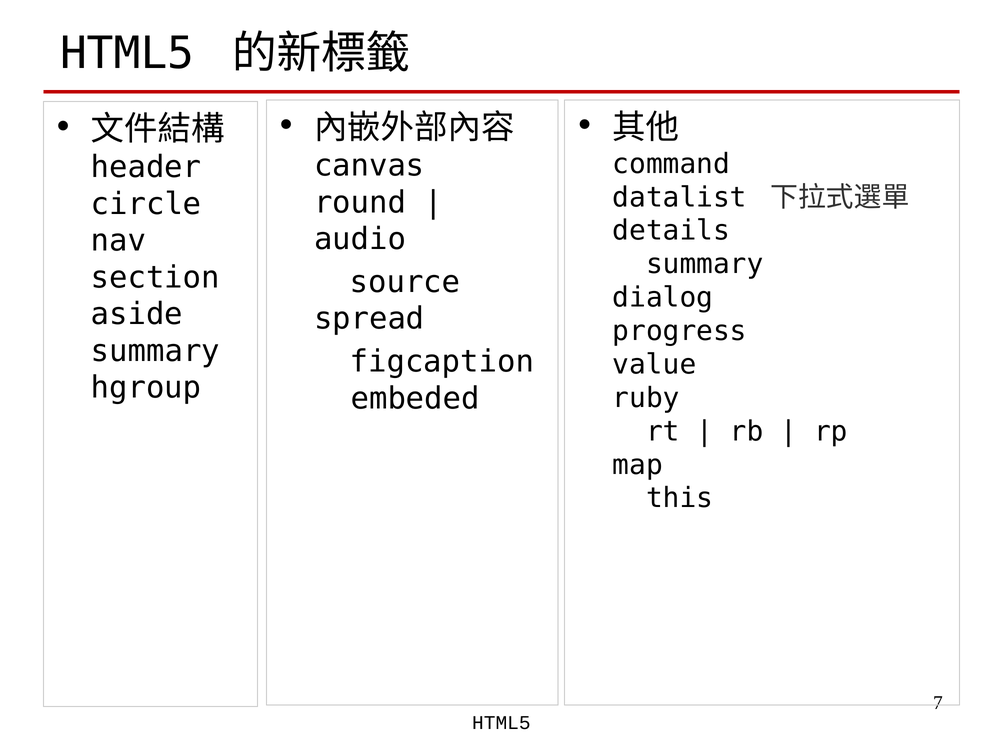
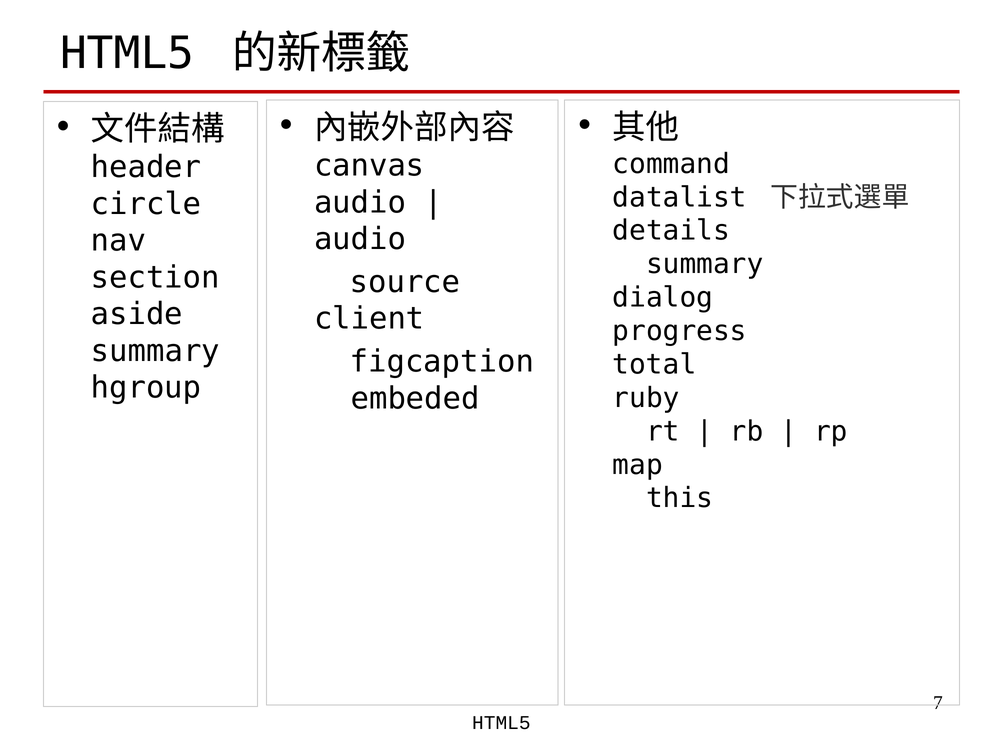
round: round -> audio (360, 203)
spread: spread -> client (369, 319)
value: value -> total (654, 365)
